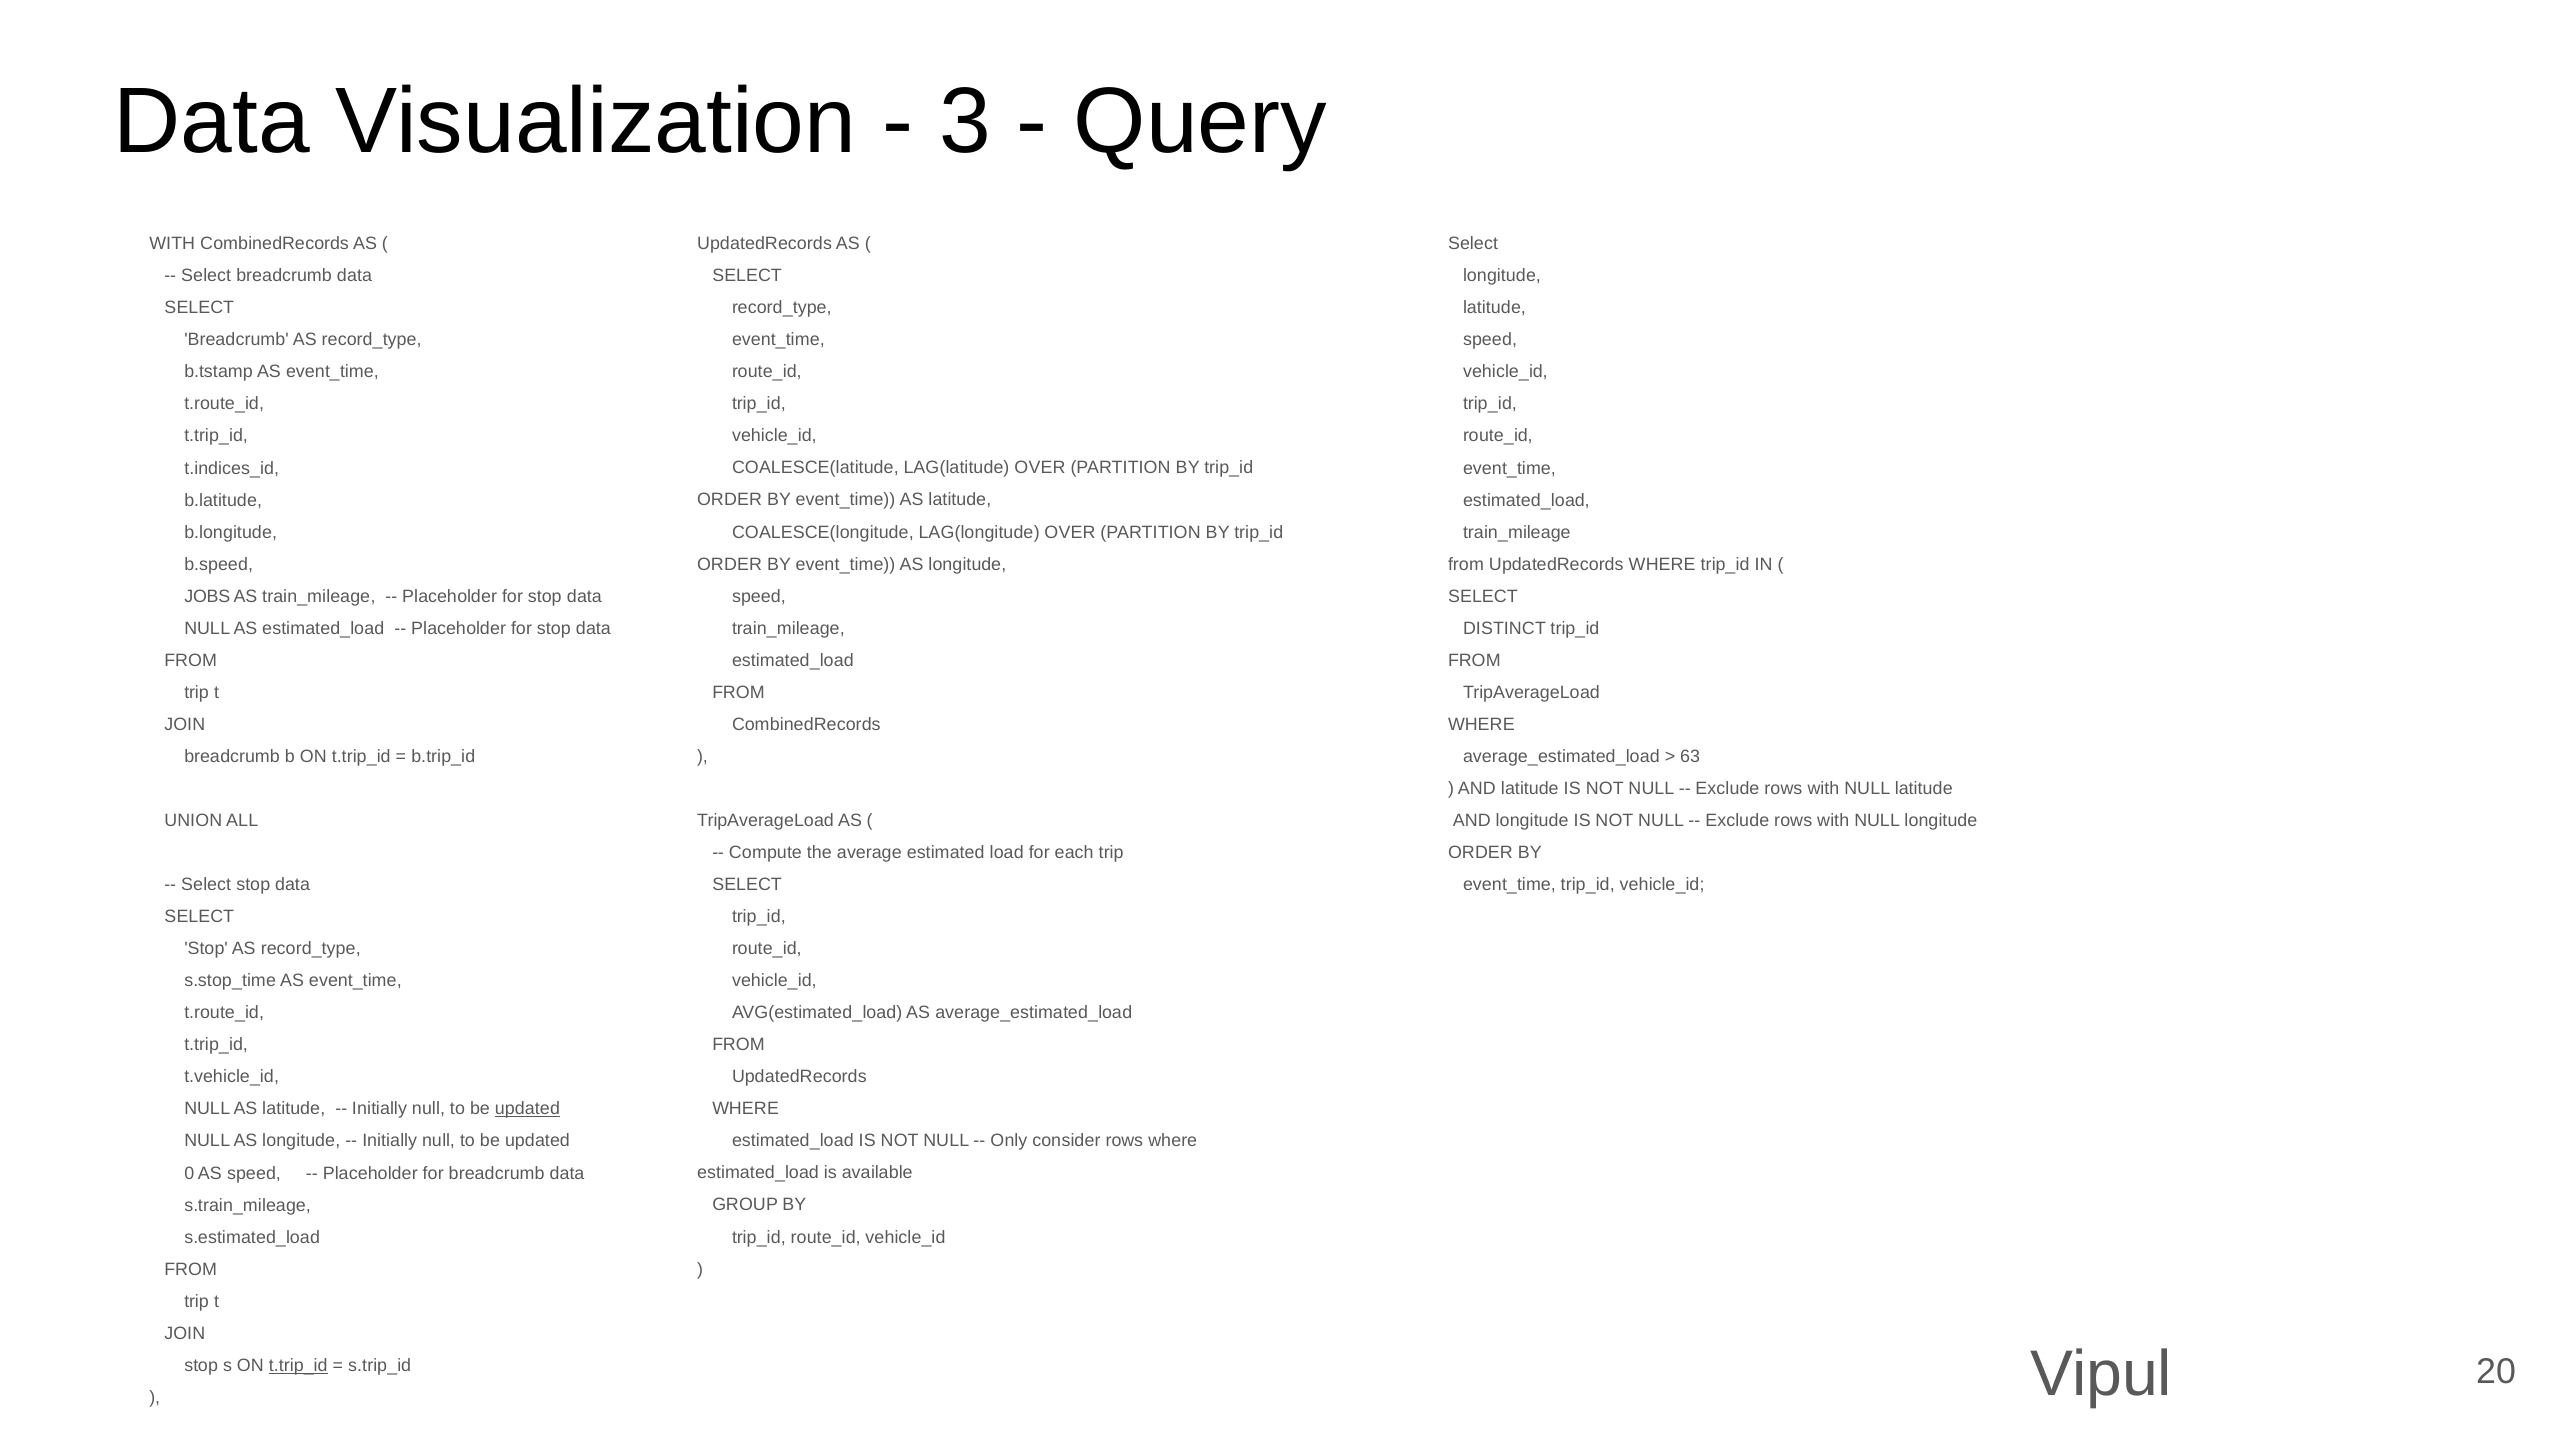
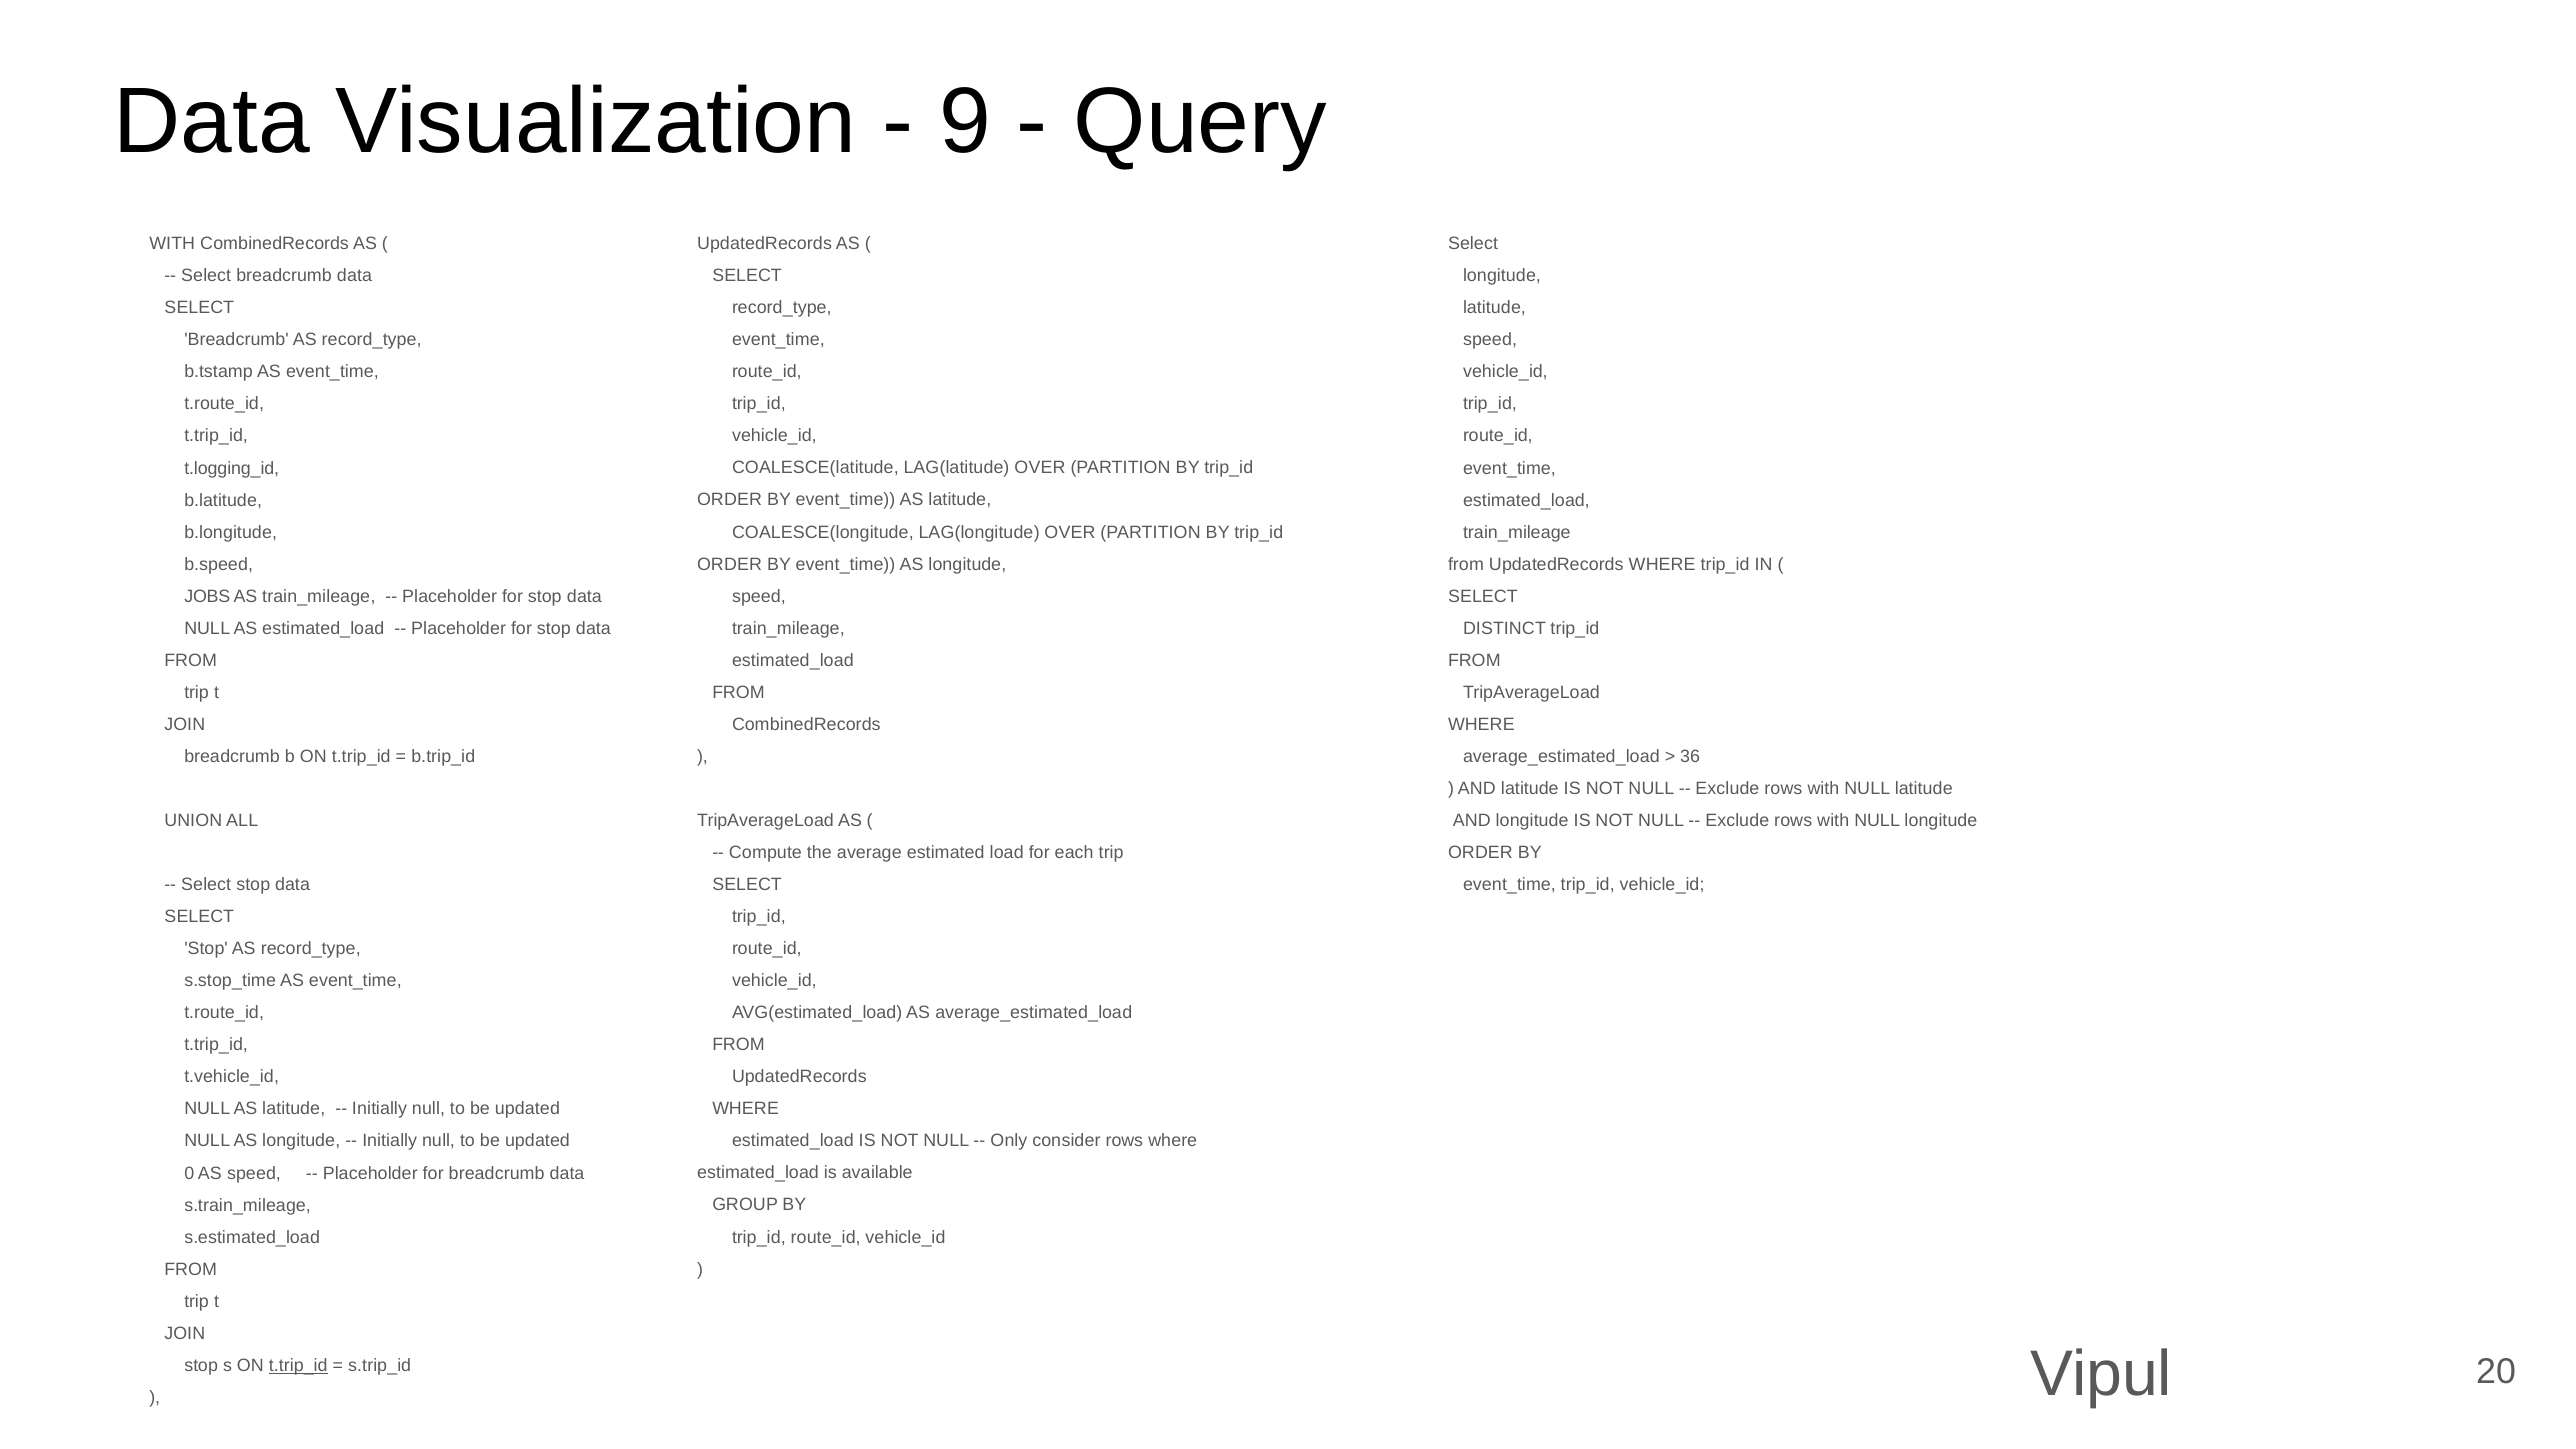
3: 3 -> 9 (965, 122)
t.indices_id: t.indices_id -> t.logging_id (232, 468)
63: 63 -> 36 (1690, 757)
updated underline: present -> none (527, 1109)
